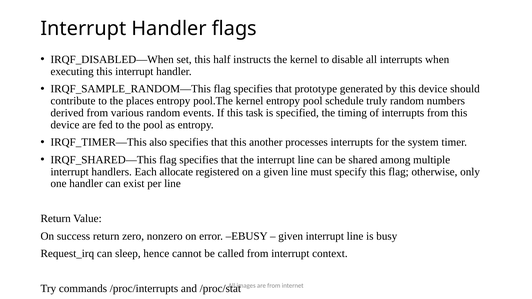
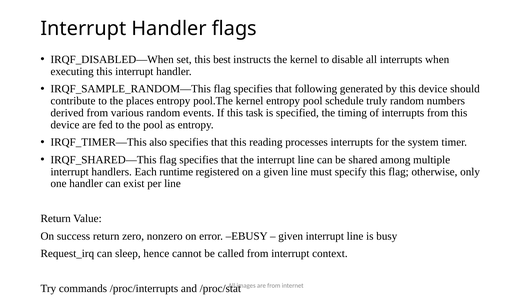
half: half -> best (222, 59)
prototype: prototype -> following (316, 89)
another: another -> reading (266, 142)
allocate: allocate -> runtime (176, 172)
